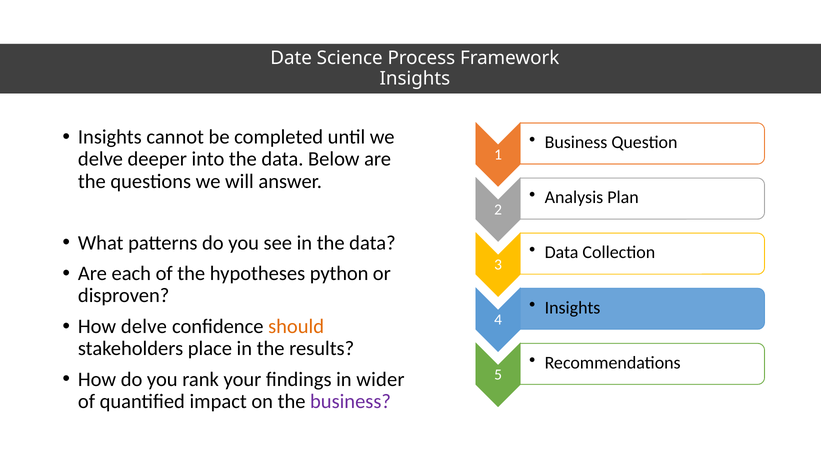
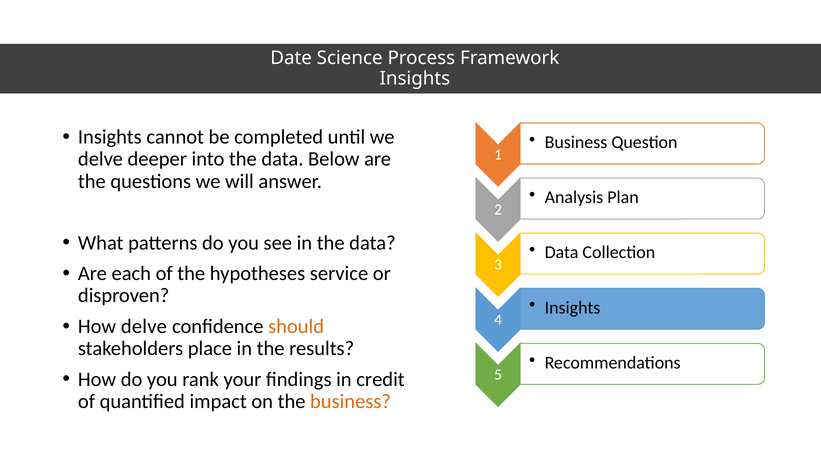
python: python -> service (339, 273)
wider: wider -> credit (381, 379)
business colour: purple -> orange (350, 401)
